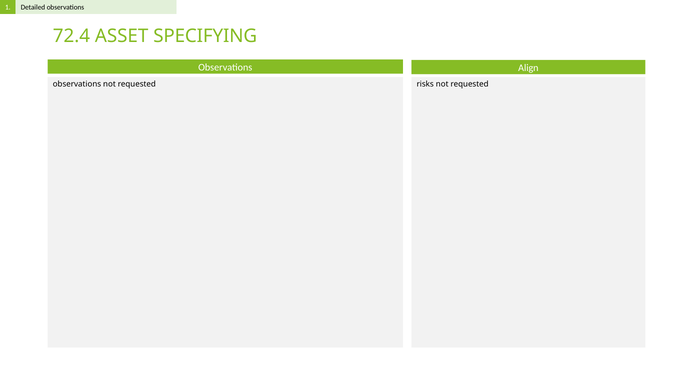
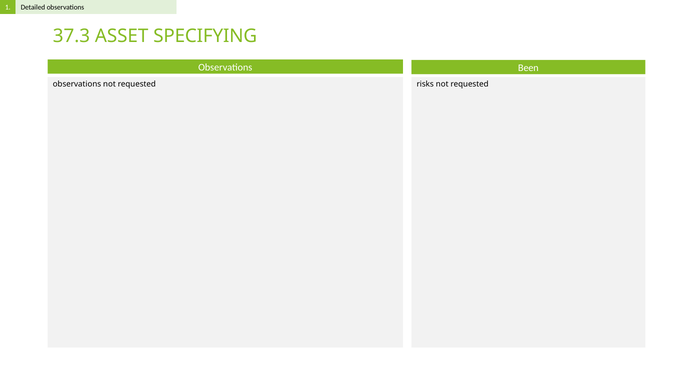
72.4: 72.4 -> 37.3 (71, 36)
Align: Align -> Been (528, 68)
